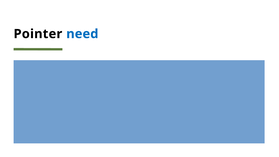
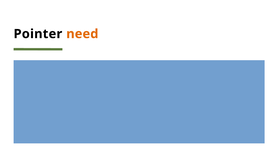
need colour: blue -> orange (82, 34)
